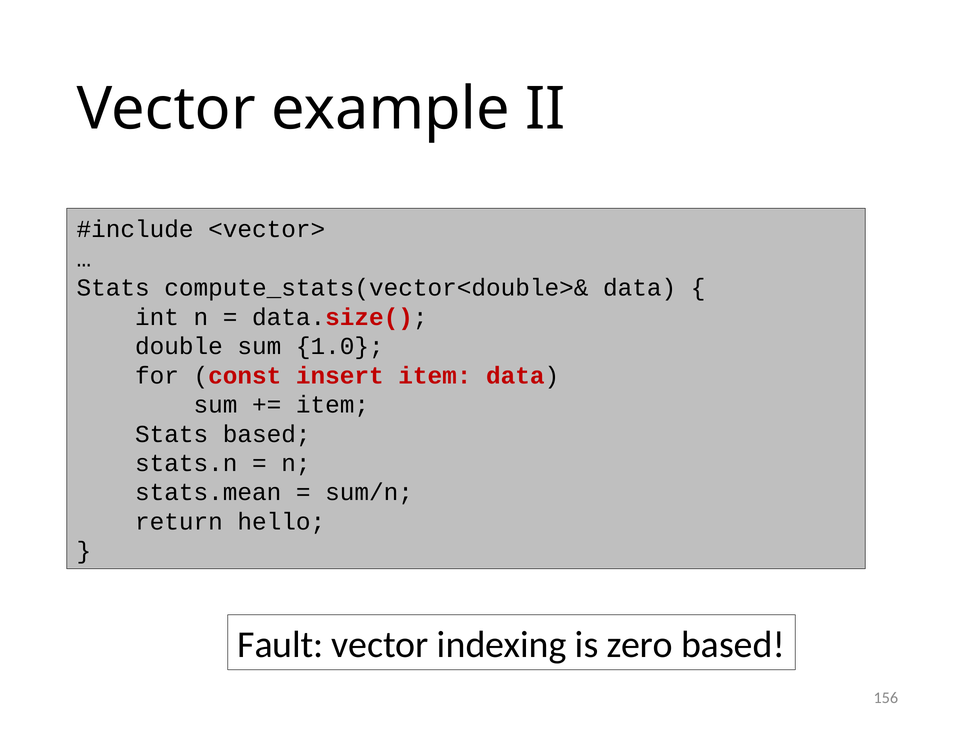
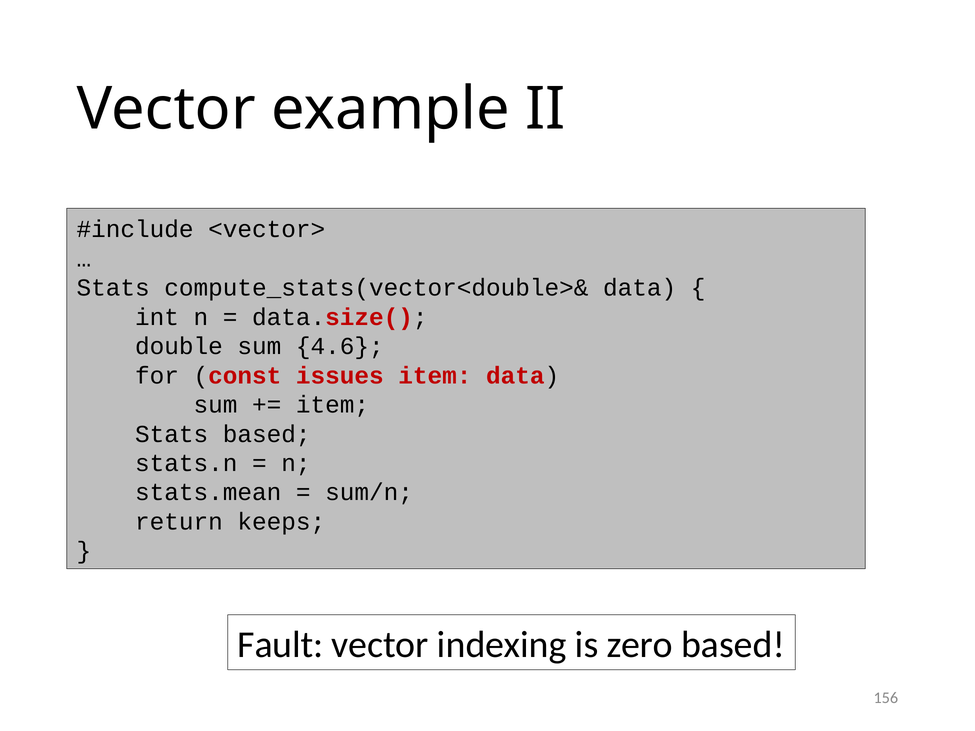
1.0: 1.0 -> 4.6 (340, 346)
insert: insert -> issues (340, 376)
hello: hello -> keeps (281, 522)
